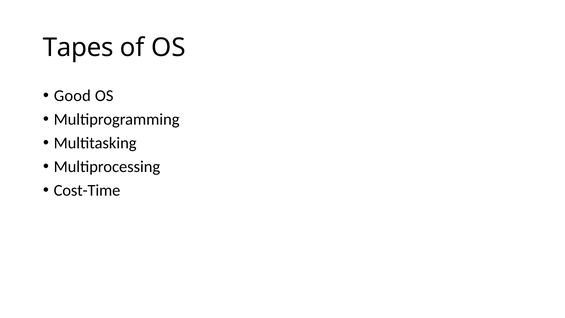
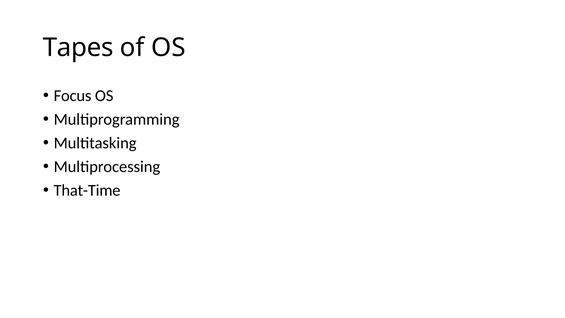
Good: Good -> Focus (73, 96)
Cost-Time: Cost-Time -> That-Time (87, 190)
